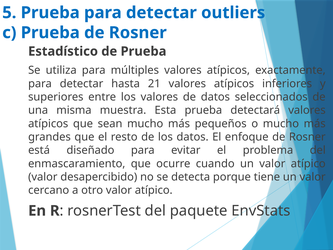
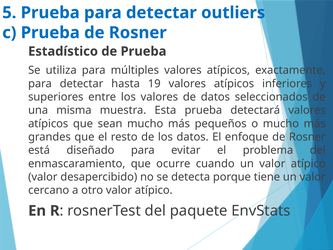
21: 21 -> 19 (154, 84)
